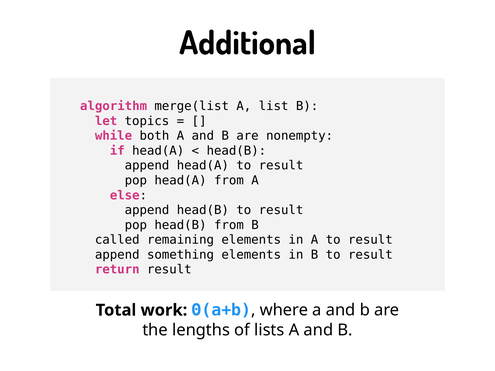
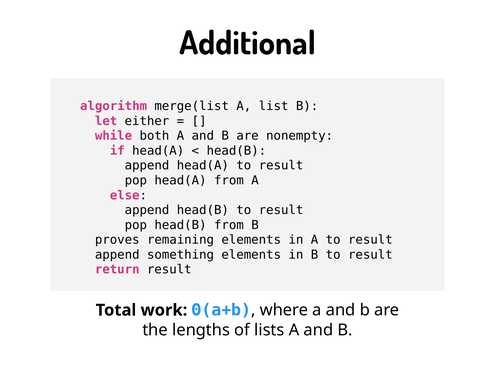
topics: topics -> either (147, 121)
called: called -> proves (117, 240)
